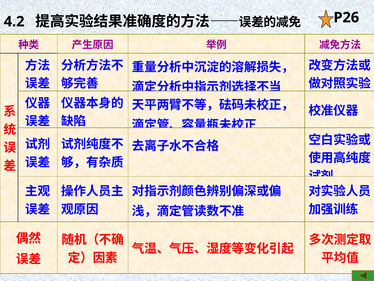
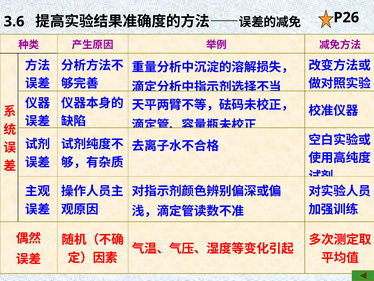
4.2: 4.2 -> 3.6 (14, 22)
